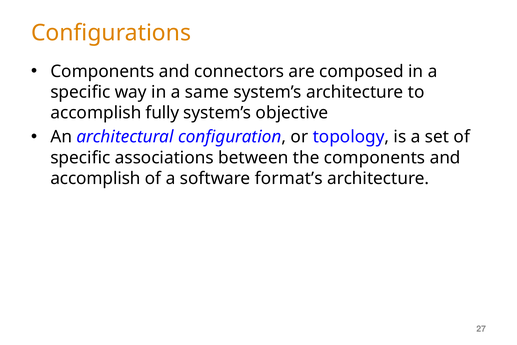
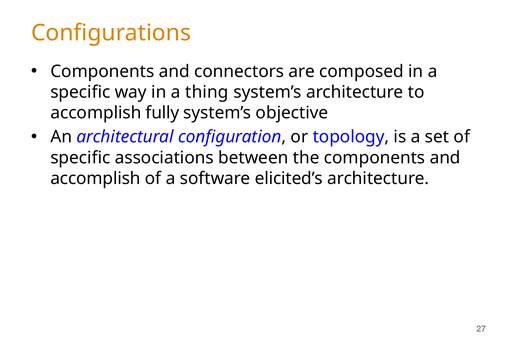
same: same -> thing (207, 92)
format’s: format’s -> elicited’s (289, 178)
